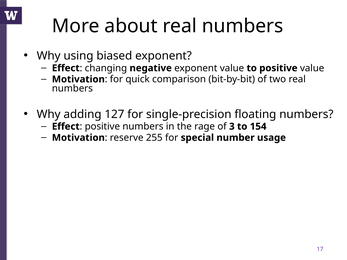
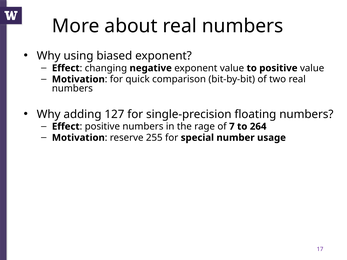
3: 3 -> 7 (232, 127)
154: 154 -> 264 (258, 127)
